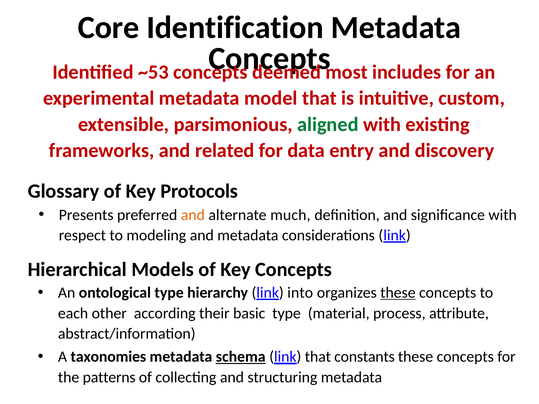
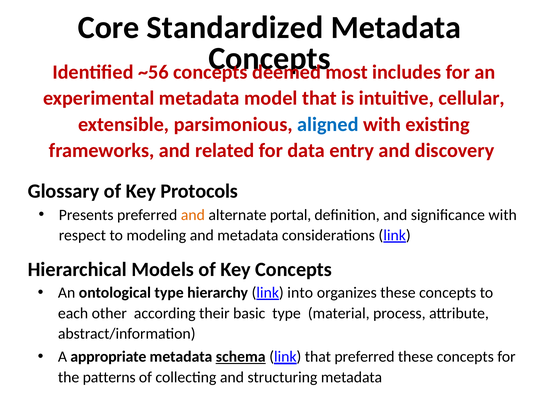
Identification: Identification -> Standardized (235, 28)
~53: ~53 -> ~56 (153, 72)
custom: custom -> cellular (472, 98)
aligned colour: green -> blue (328, 124)
much: much -> portal (291, 215)
these underline: present -> none (398, 293)
taxonomies: taxonomies -> appropriate (108, 357)
that constants: constants -> preferred (364, 357)
